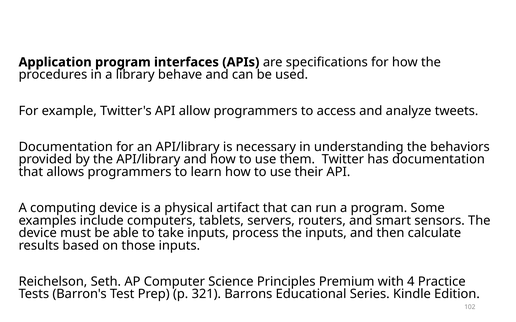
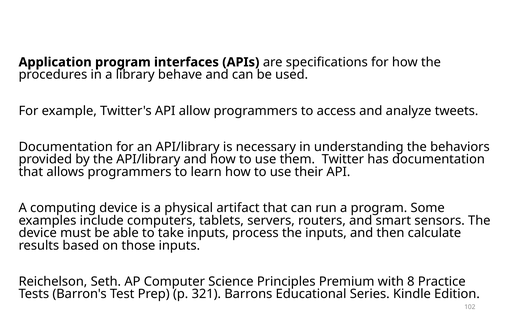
4: 4 -> 8 (411, 282)
